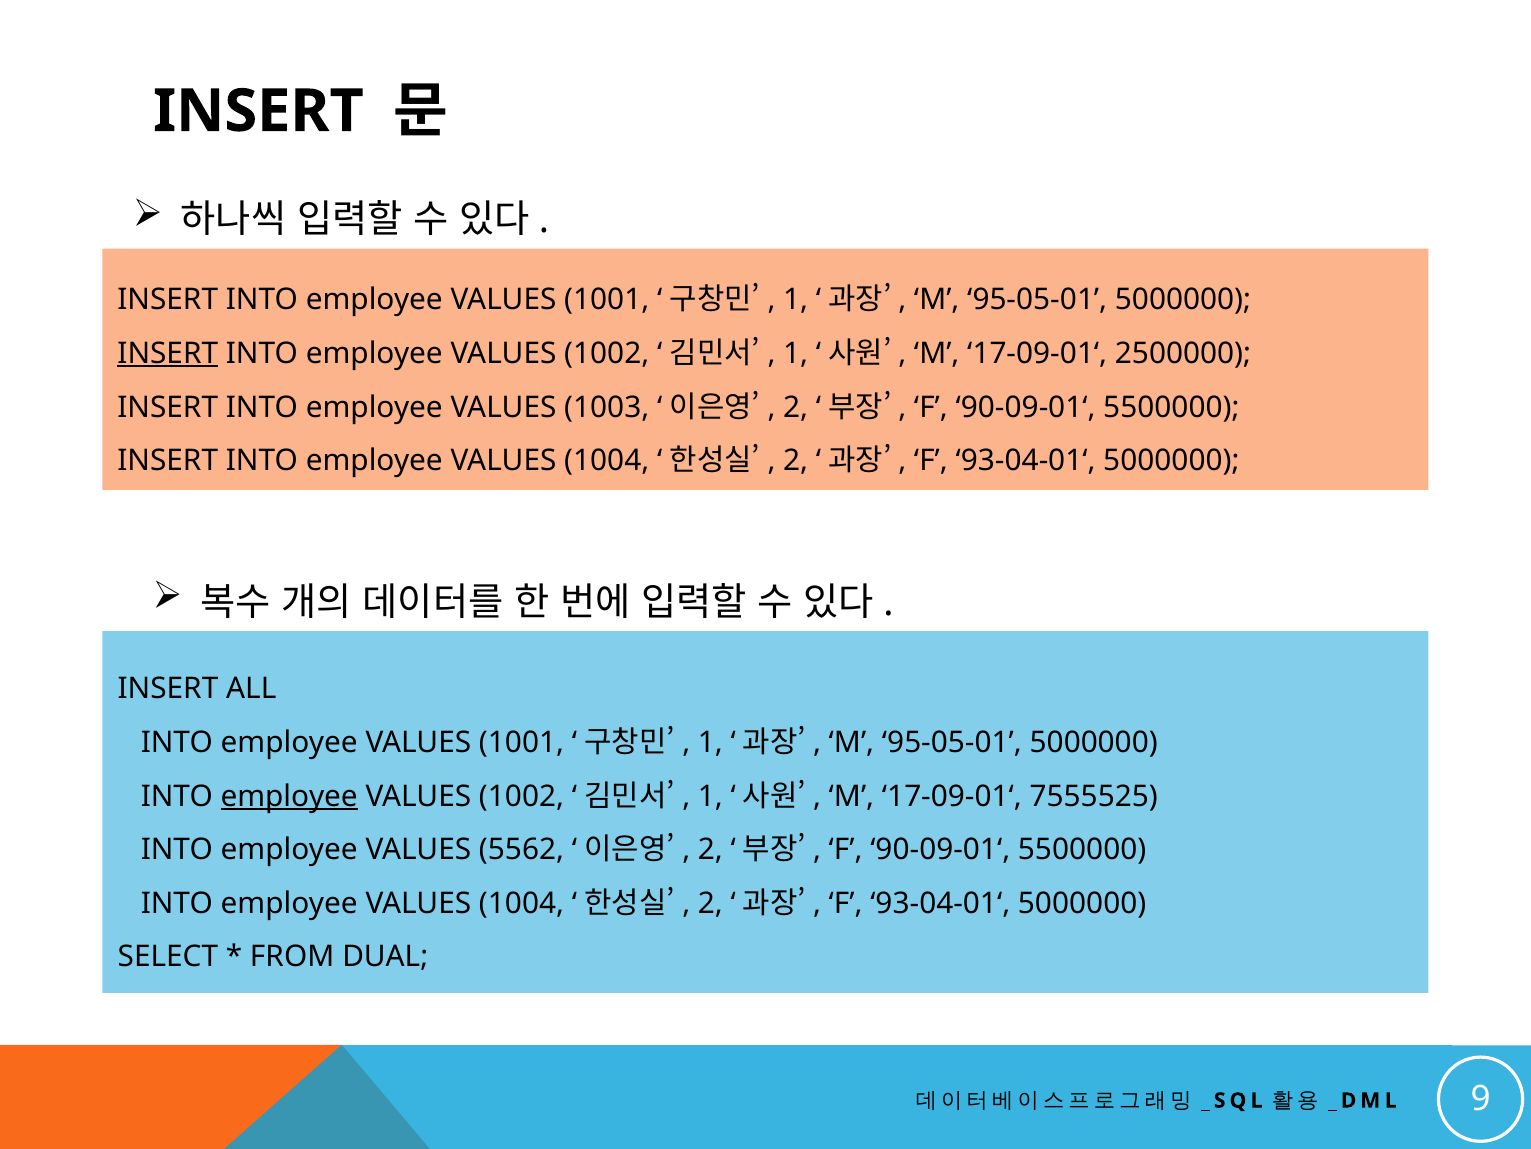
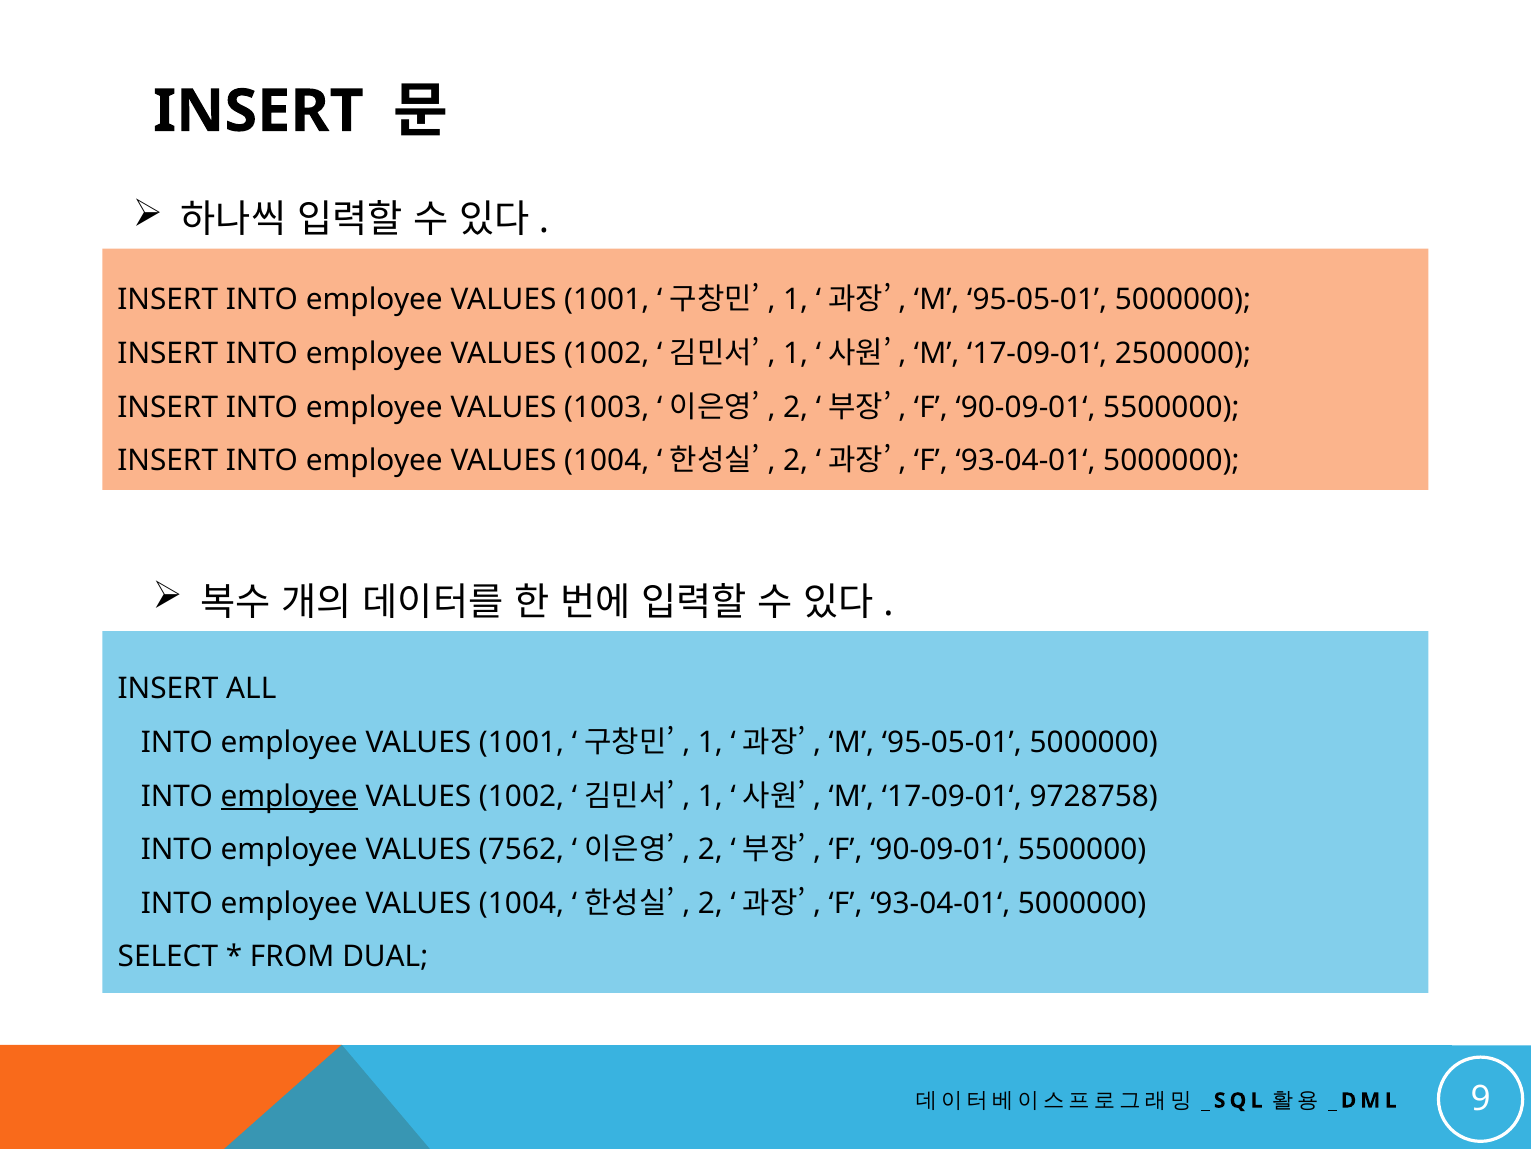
INSERT underline: present -> none (168, 353)
7555525: 7555525 -> 9728758 (1094, 796)
5562: 5562 -> 7562 (522, 849)
